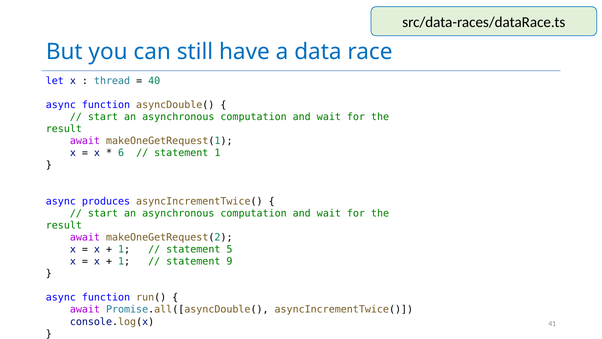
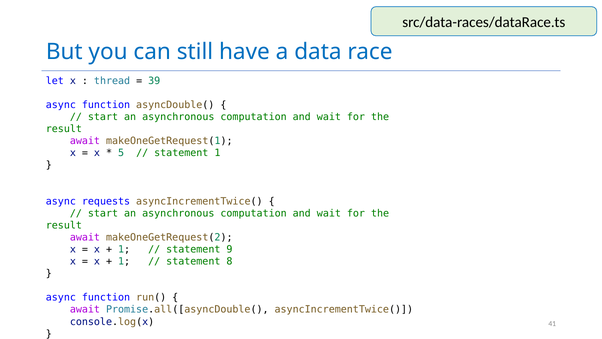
40: 40 -> 39 (154, 81)
6: 6 -> 5 (121, 153)
produces: produces -> requests (106, 201)
5: 5 -> 9 (229, 249)
9: 9 -> 8 (229, 261)
